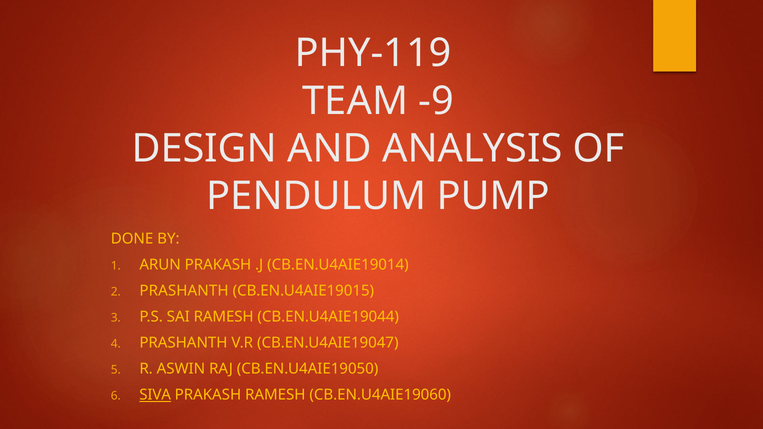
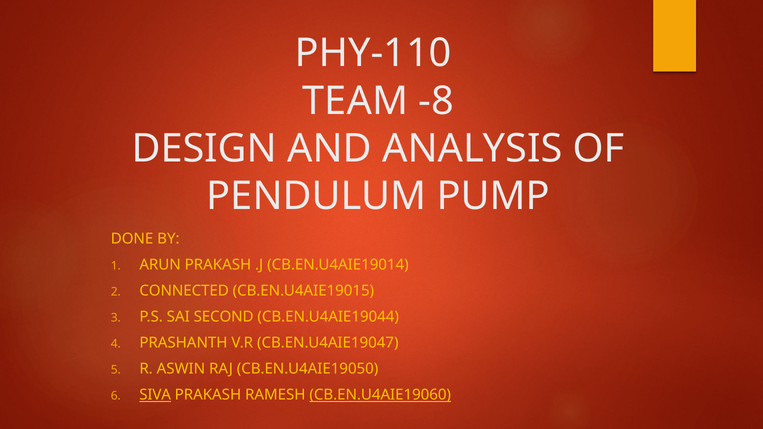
PHY-119: PHY-119 -> PHY-110 (373, 53)
-9: -9 -> -8 (436, 101)
PRASHANTH: PRASHANTH -> CONNECTED (184, 291)
SAI RAMESH: RAMESH -> SECOND (224, 317)
CB.EN.U4AIE19060 underline: none -> present (380, 395)
